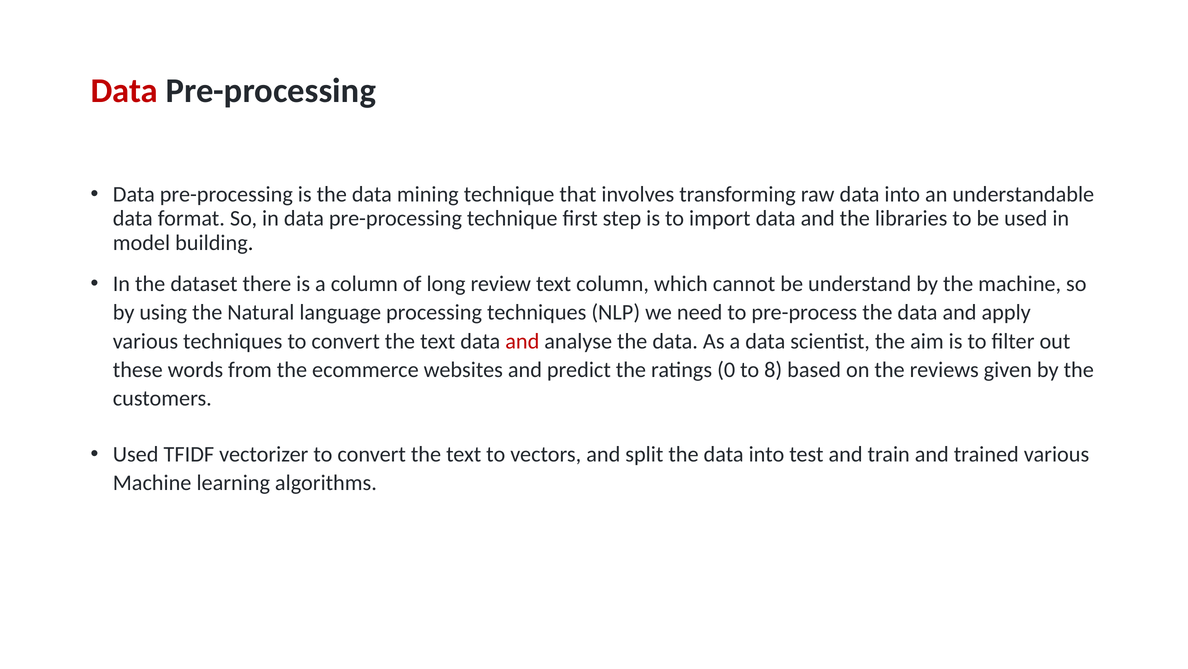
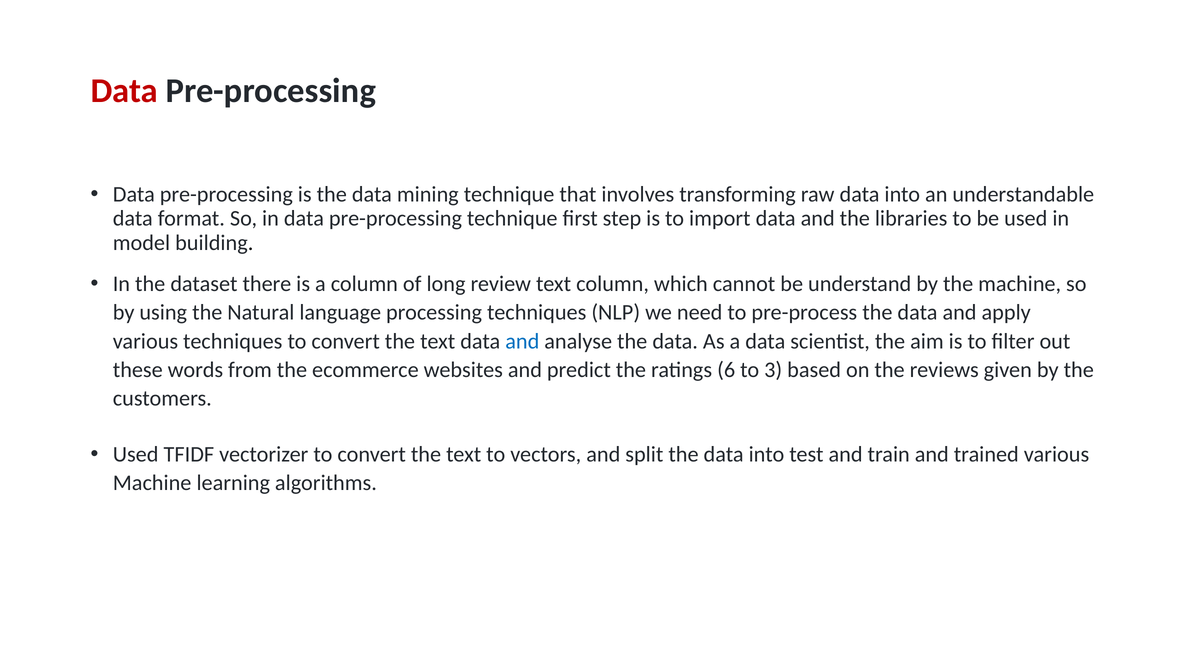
and colour: red -> blue (522, 341)
0: 0 -> 6 (726, 369)
8: 8 -> 3 (773, 369)
